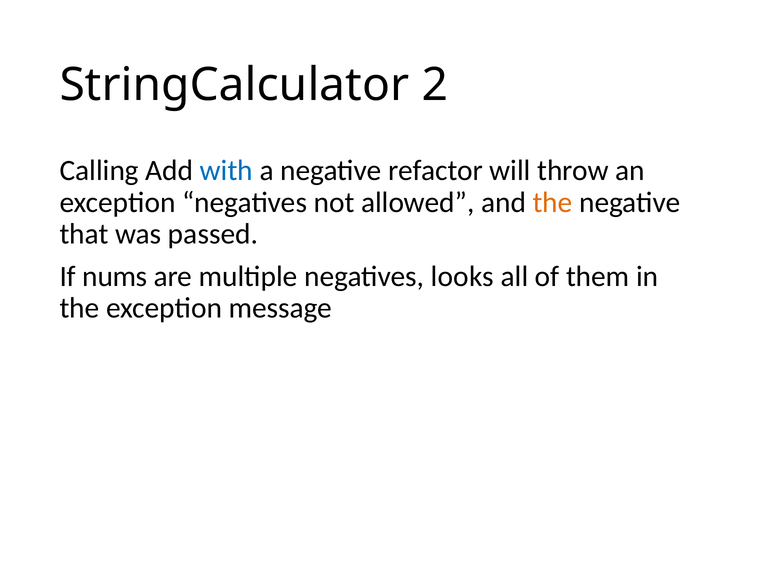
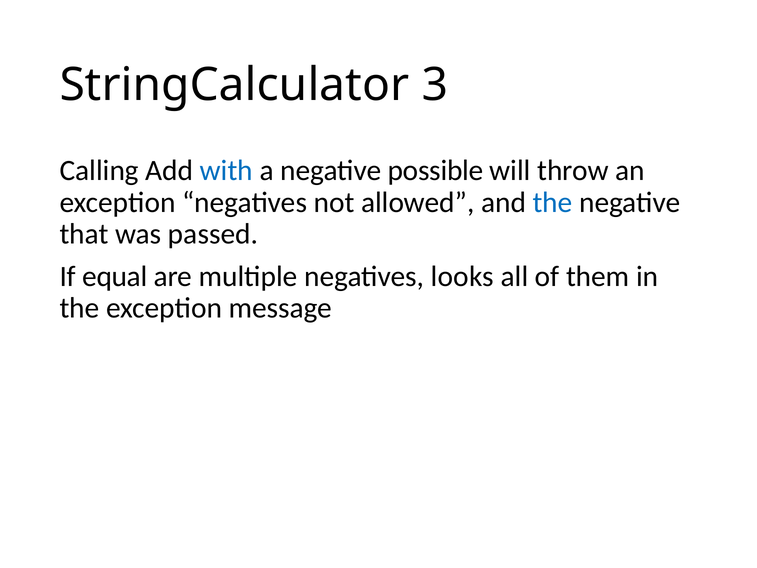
2: 2 -> 3 (435, 85)
refactor: refactor -> possible (435, 171)
the colour: orange -> blue (553, 202)
nums: nums -> equal (115, 276)
